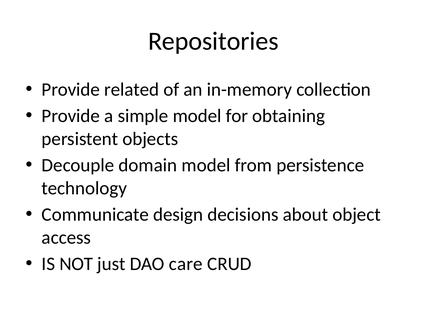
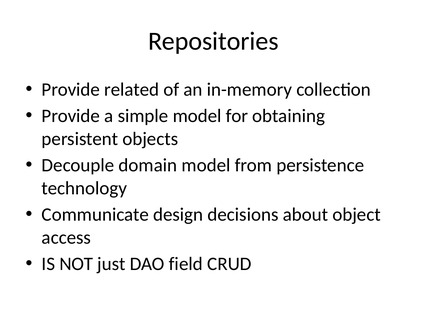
care: care -> field (186, 264)
